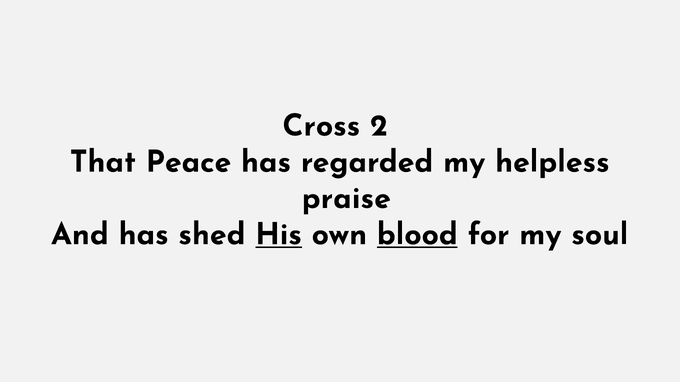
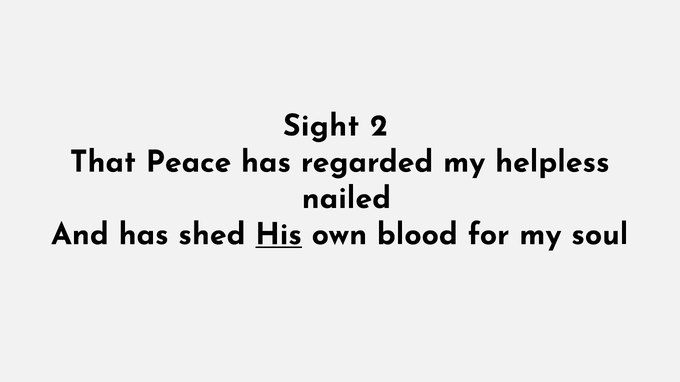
Cross: Cross -> Sight (321, 126)
praise: praise -> nailed (346, 198)
blood underline: present -> none (417, 235)
